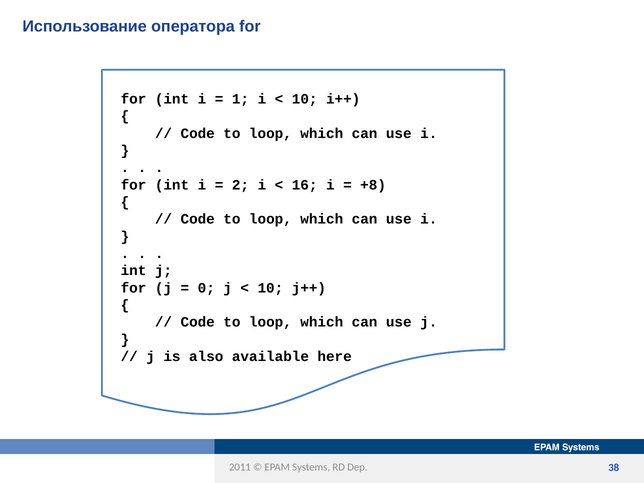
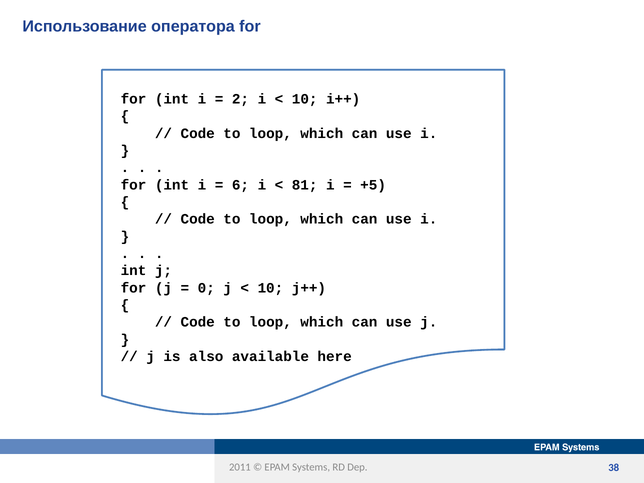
1: 1 -> 2 (240, 99)
2: 2 -> 6 (240, 185)
16: 16 -> 81 (305, 185)
+8: +8 -> +5 (373, 185)
